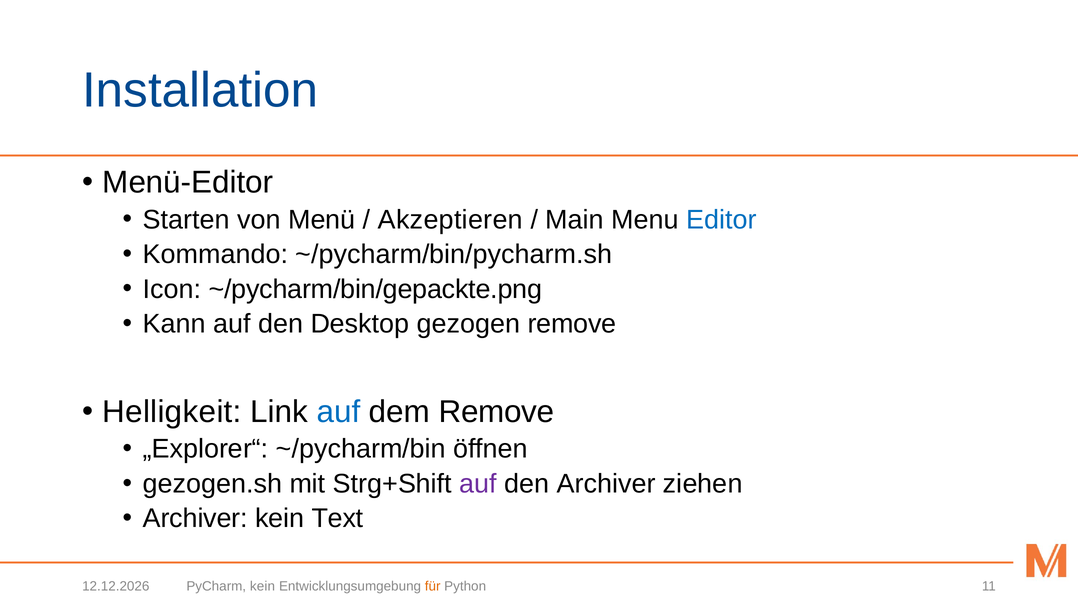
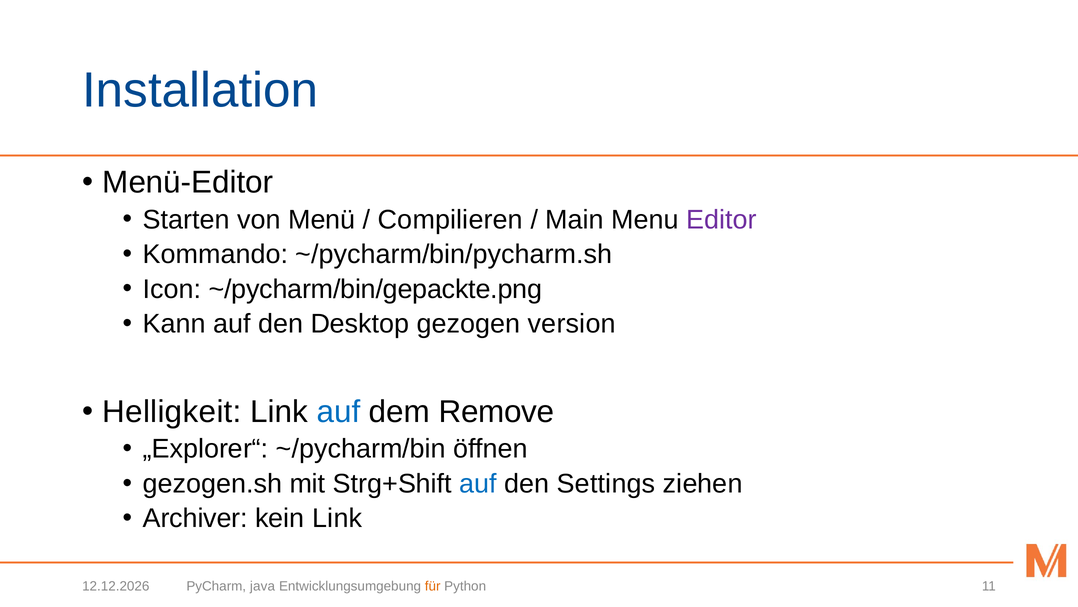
Akzeptieren: Akzeptieren -> Compilieren (450, 219)
Editor colour: blue -> purple (721, 219)
gezogen remove: remove -> version (572, 324)
auf colour: purple -> blue (478, 483)
den Archiver: Archiver -> Settings (606, 483)
kein Text: Text -> Link (337, 518)
PyCharm kein: kein -> java (263, 586)
